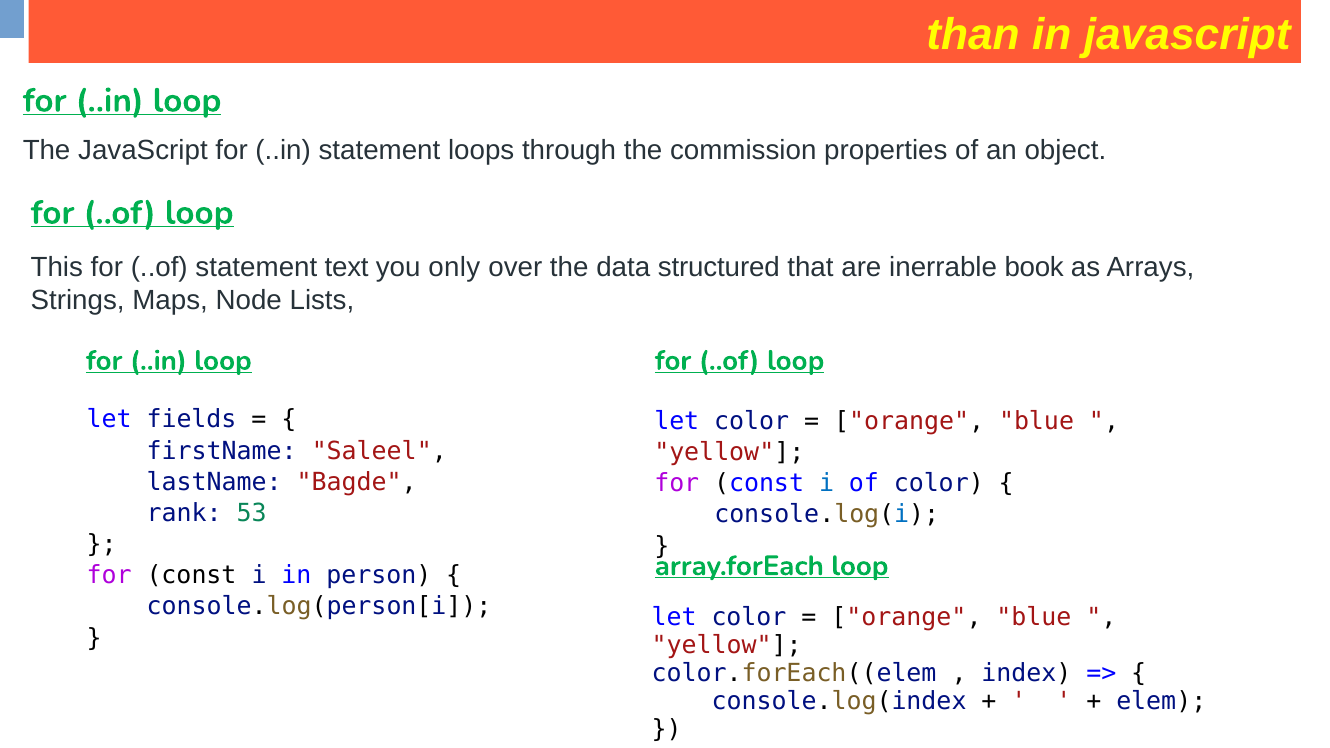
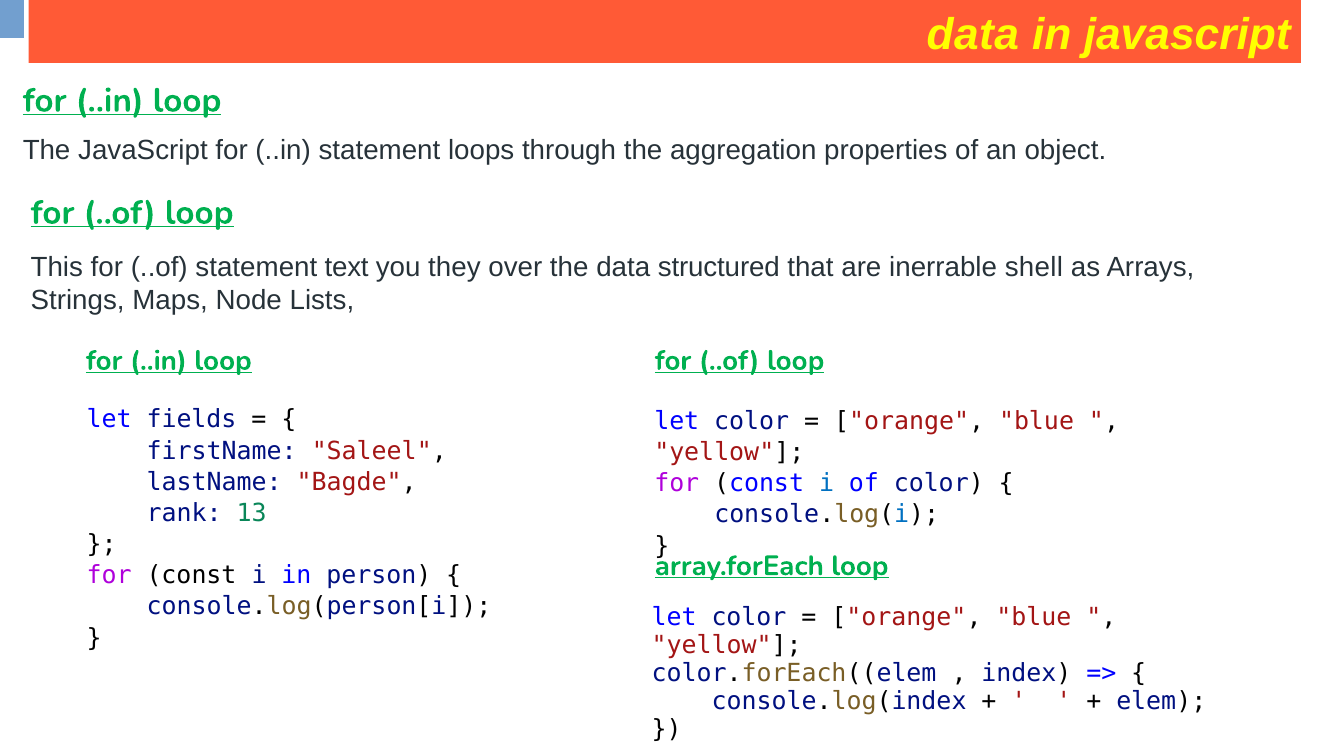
than: than -> data (973, 35)
commission: commission -> aggregation (743, 150)
only: only -> they (454, 268)
book: book -> shell (1034, 268)
53: 53 -> 13 (252, 513)
